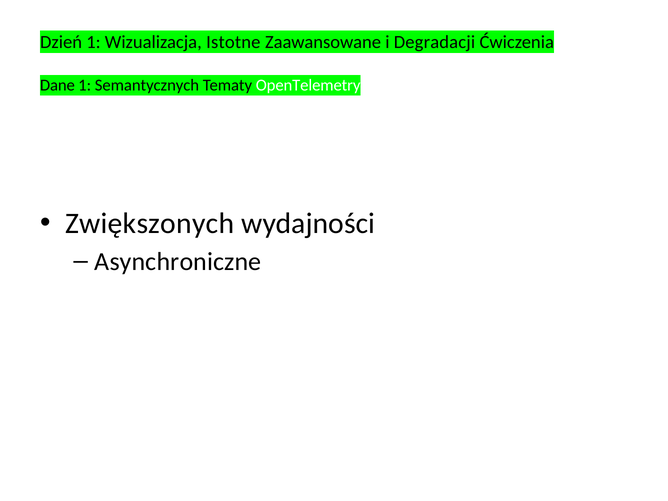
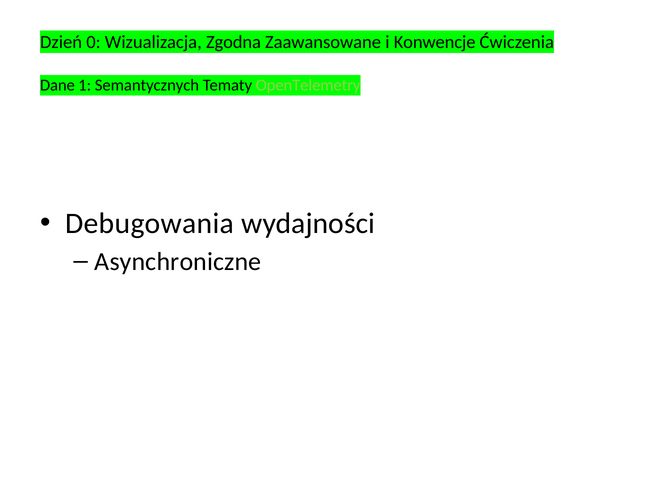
Dzień 1: 1 -> 0 (93, 42)
Istotne: Istotne -> Zgodna (233, 42)
Degradacji: Degradacji -> Konwencje (435, 42)
OpenTelemetry colour: white -> light green (308, 85)
Zwiększonych: Zwiększonych -> Debugowania (150, 223)
